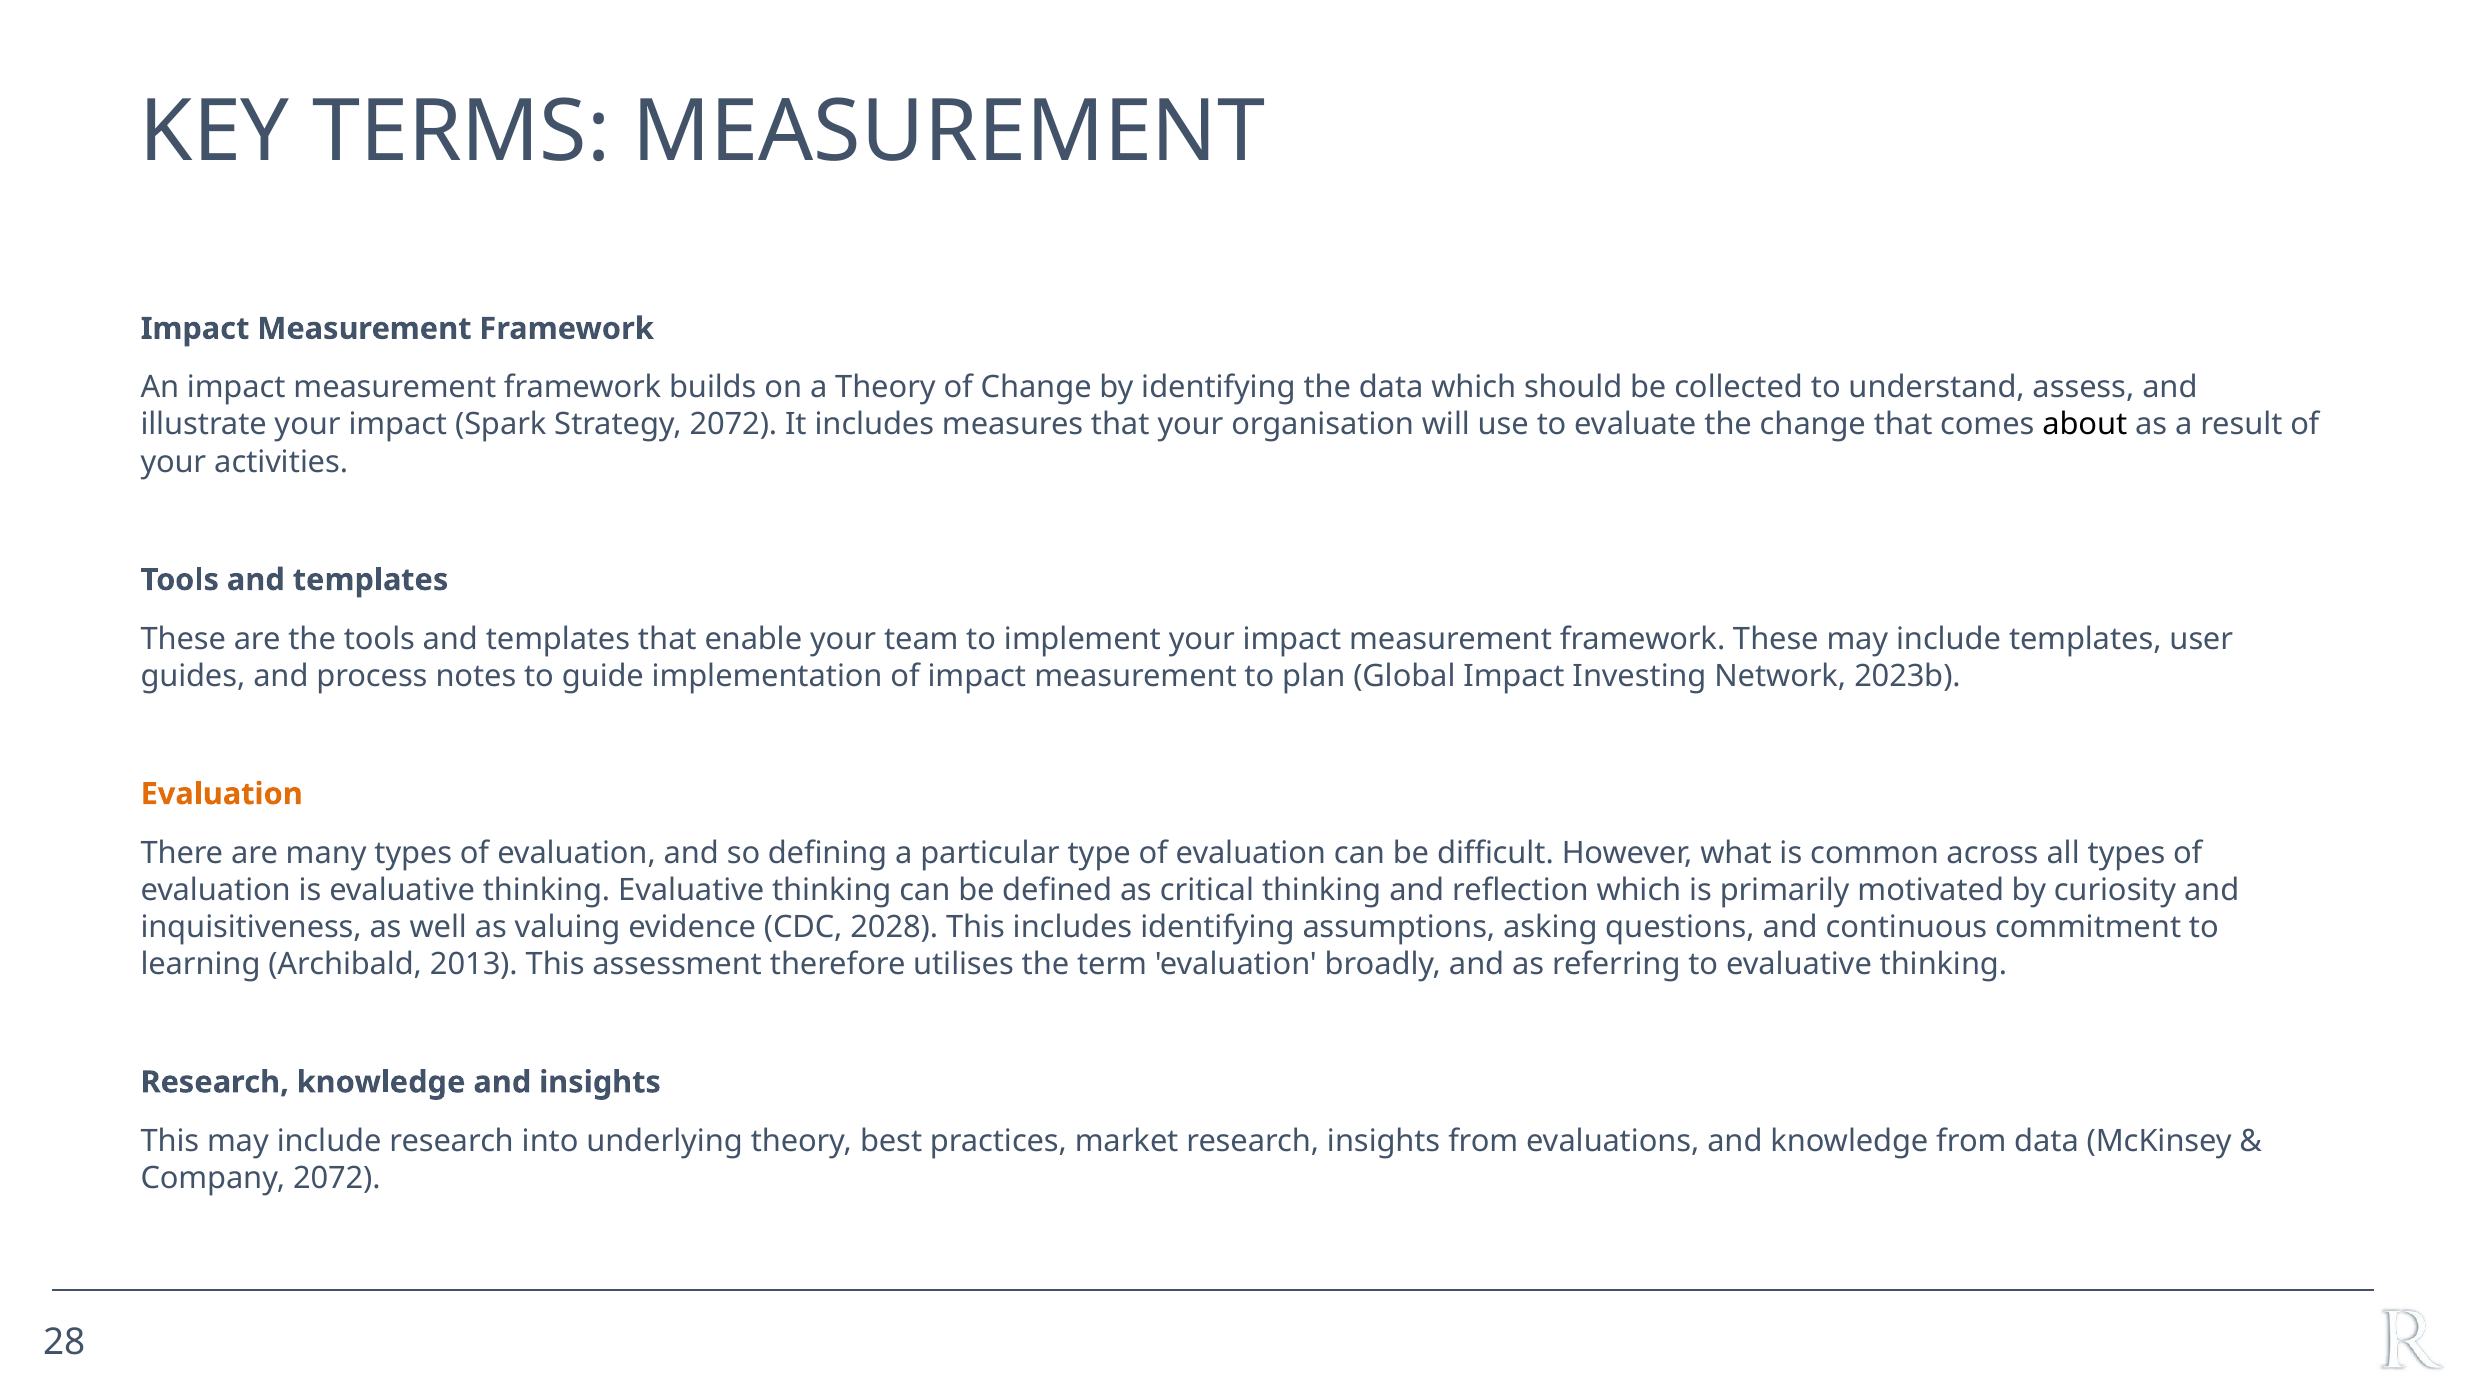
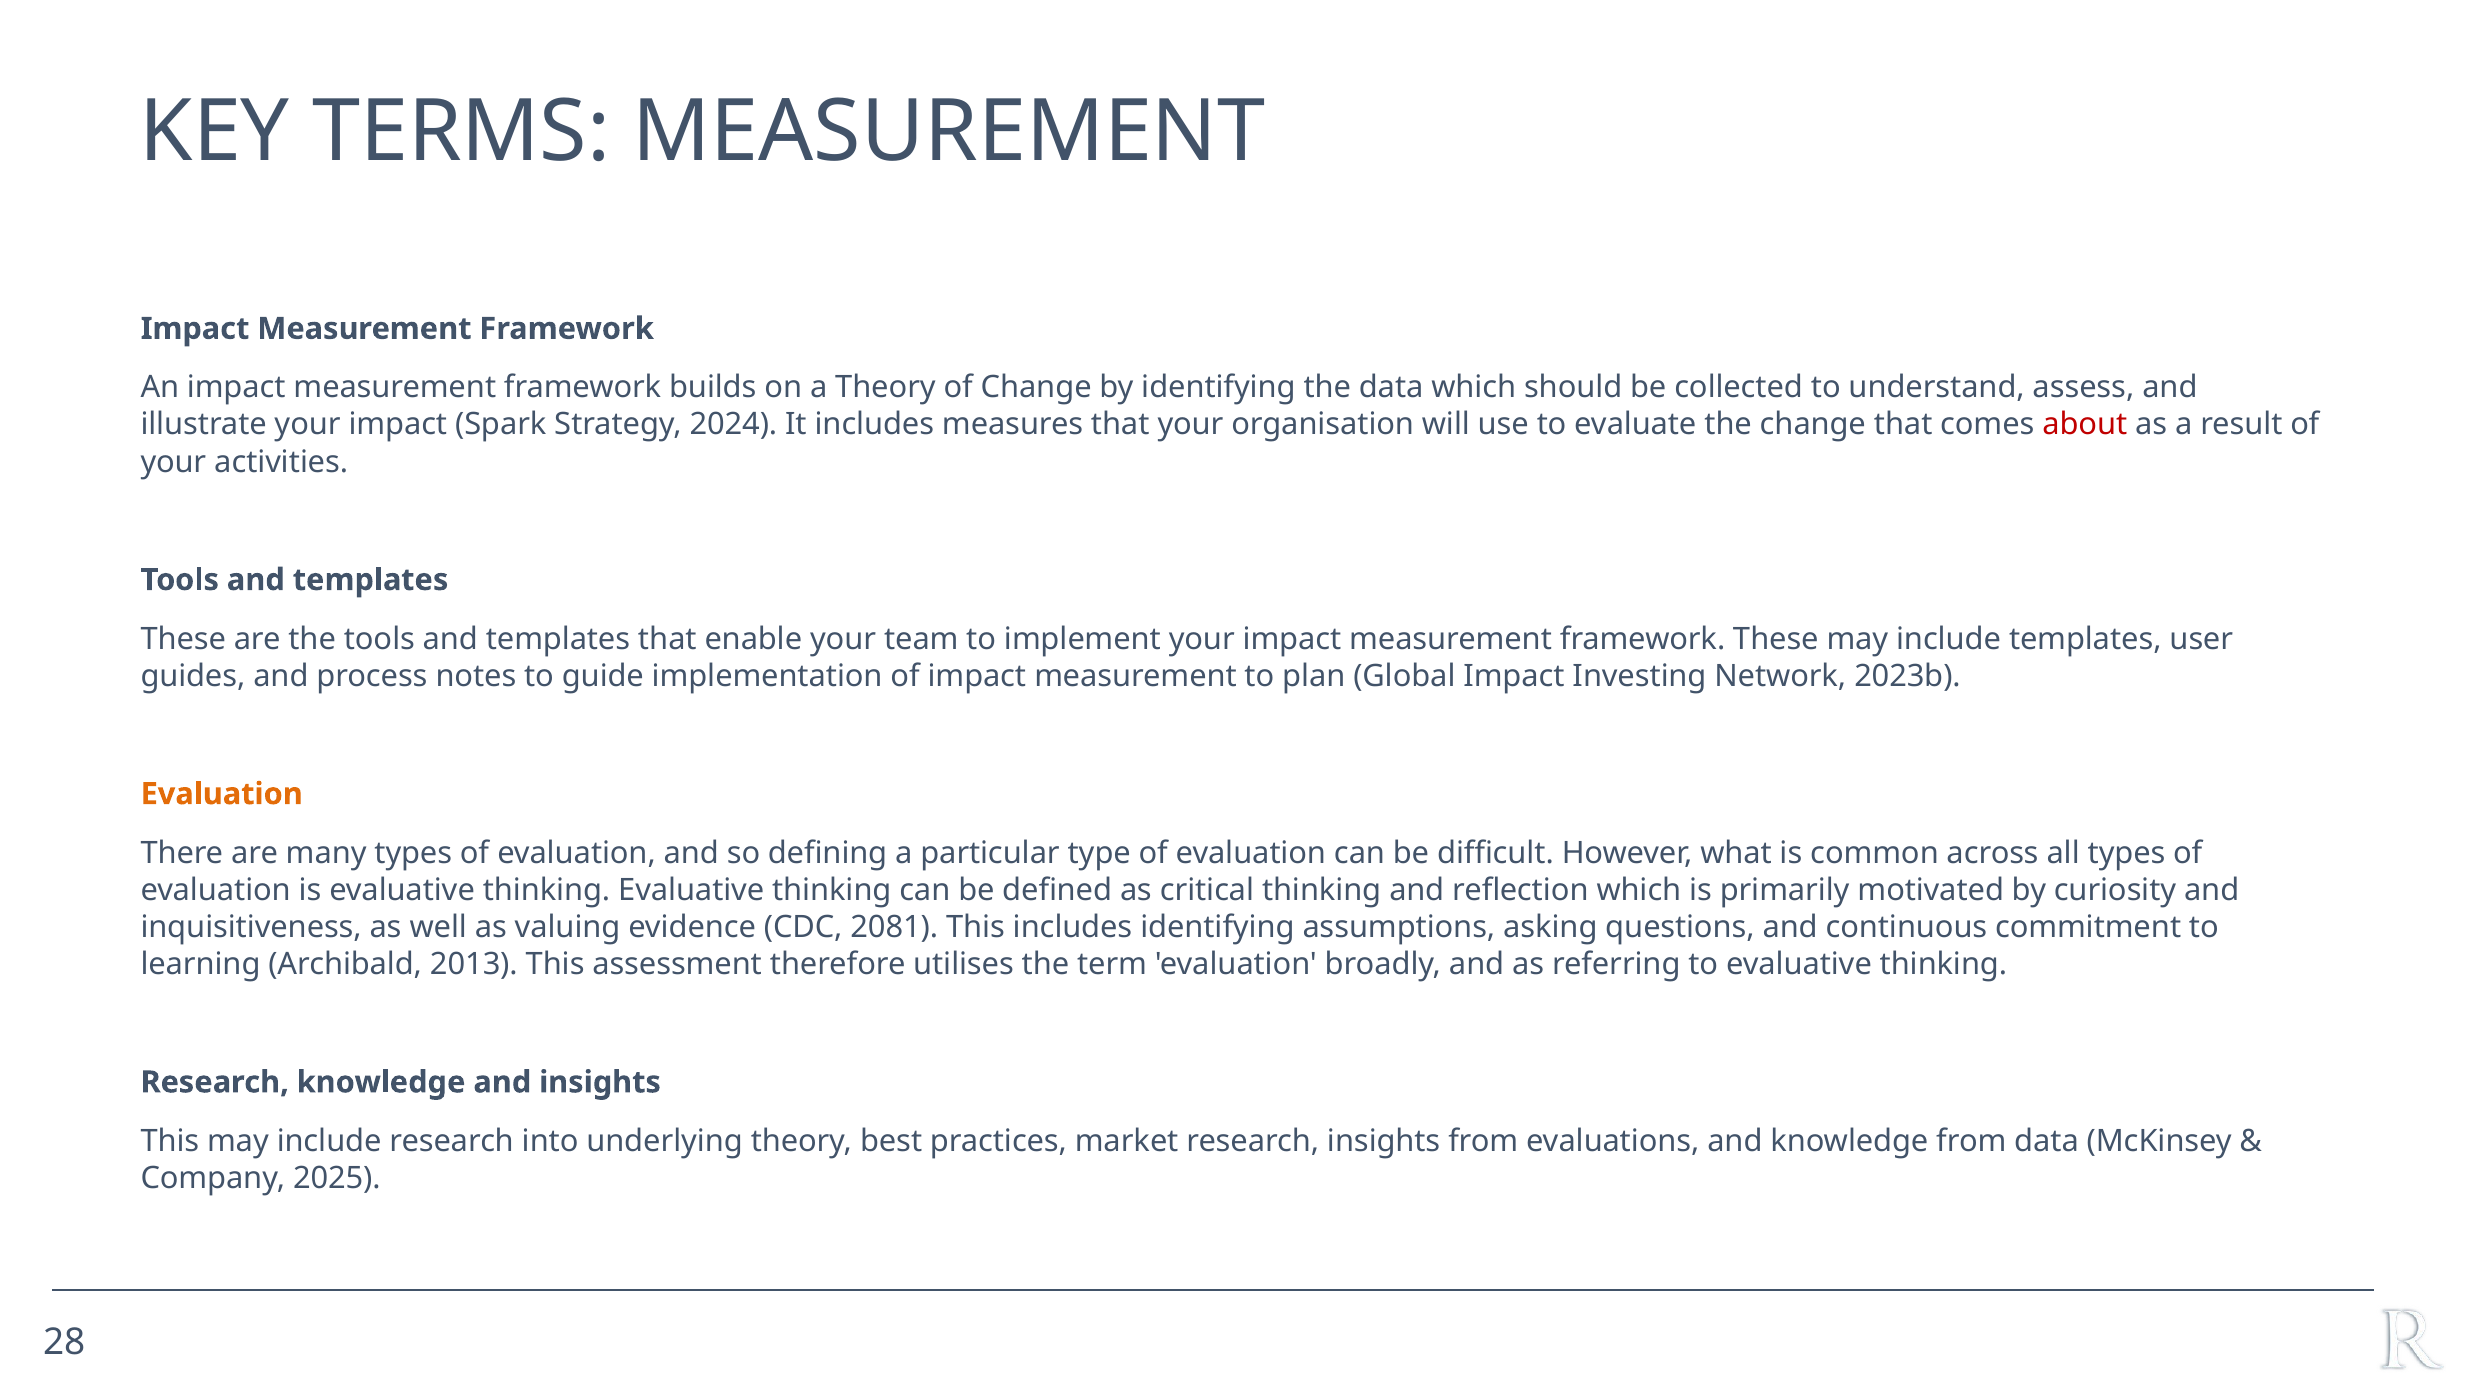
Strategy 2072: 2072 -> 2024 (733, 425)
about colour: black -> red (2085, 425)
2028: 2028 -> 2081 (894, 927)
Company 2072: 2072 -> 2025 (337, 1178)
